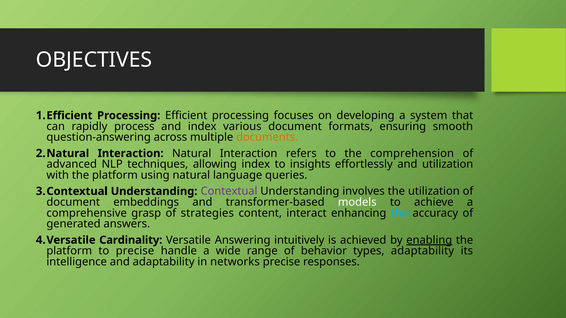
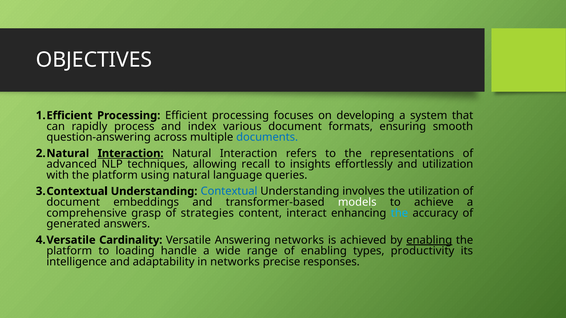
documents colour: orange -> blue (267, 137)
Interaction underline: none -> present (131, 154)
comprehension: comprehension -> representations (412, 154)
allowing index: index -> recall (256, 164)
Contextual colour: purple -> blue (229, 191)
Answering intuitively: intuitively -> networks (299, 240)
to precise: precise -> loading (135, 251)
of behavior: behavior -> enabling (324, 251)
types adaptability: adaptability -> productivity (423, 251)
